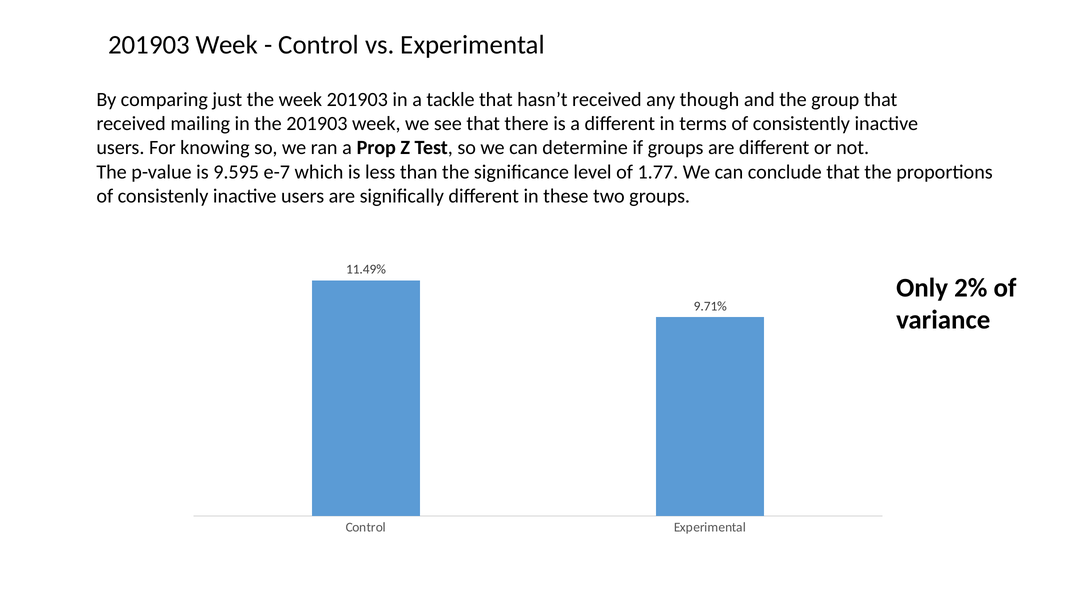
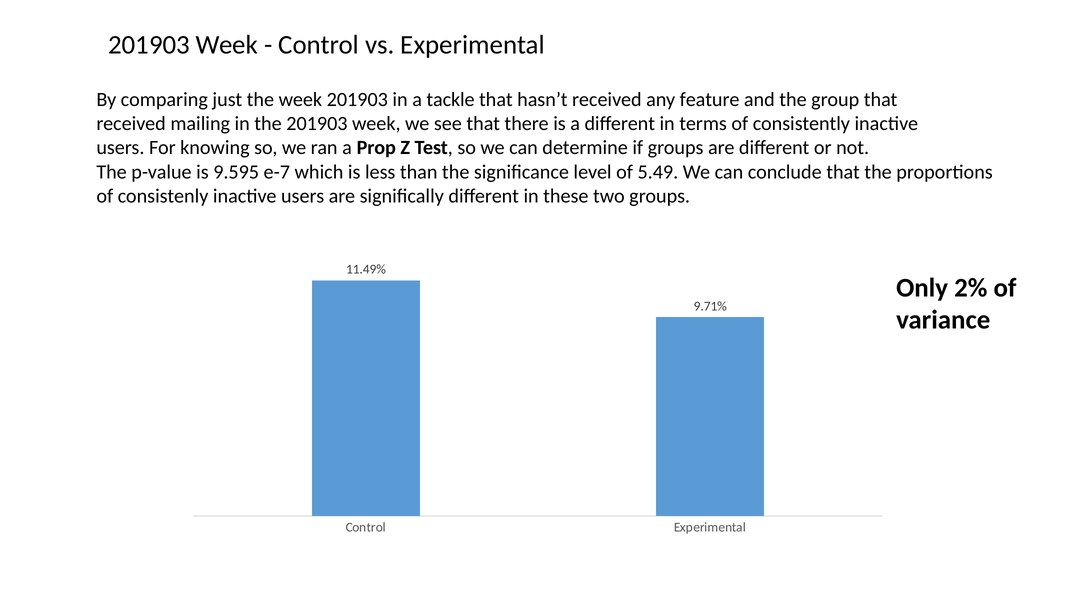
though: though -> feature (710, 99)
1.77: 1.77 -> 5.49 (658, 172)
